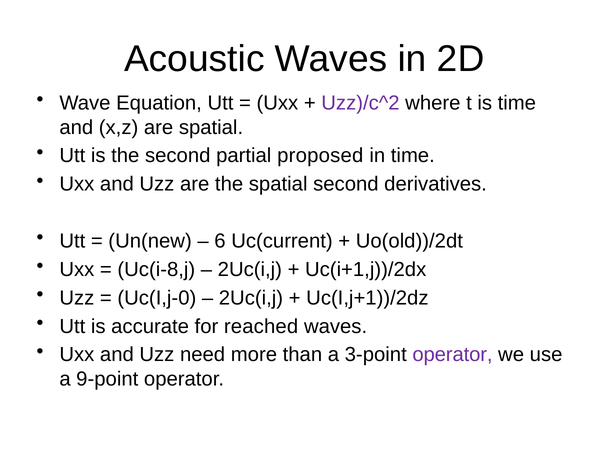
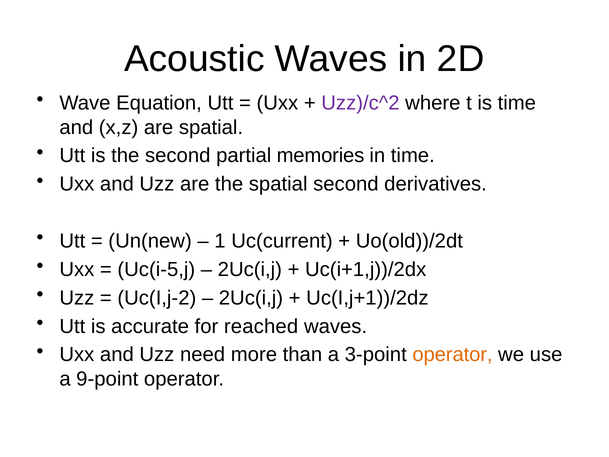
proposed: proposed -> memories (320, 156)
6: 6 -> 1 (220, 241)
Uc(i-8,j: Uc(i-8,j -> Uc(i-5,j (156, 269)
Uc(I,j-0: Uc(I,j-0 -> Uc(I,j-2 (157, 298)
operator colour: purple -> orange (452, 355)
